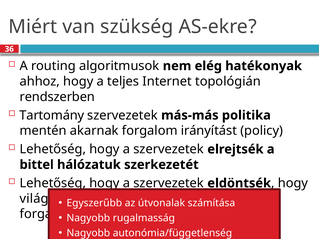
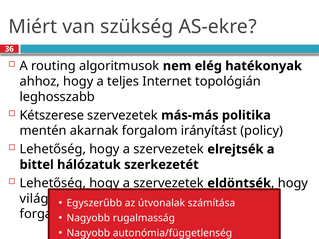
rendszerben: rendszerben -> leghosszabb (57, 97)
Tartomány: Tartomány -> Kétszerese (52, 115)
